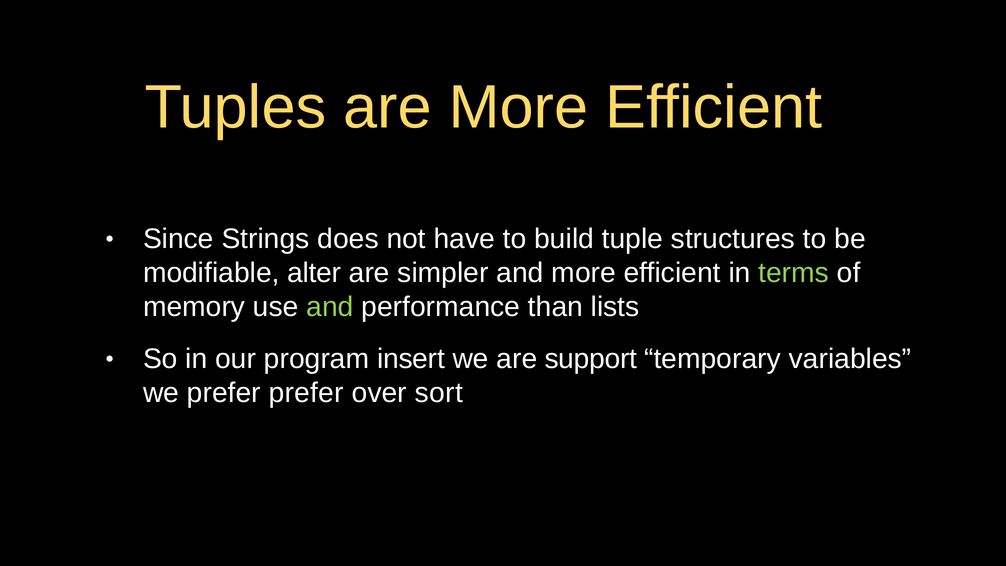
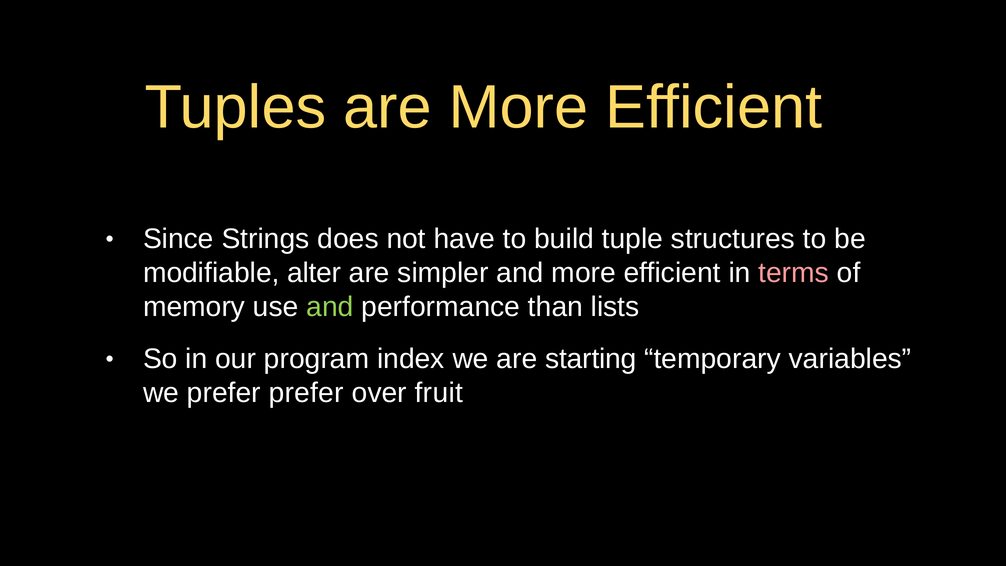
terms colour: light green -> pink (794, 273)
insert: insert -> index (411, 359)
support: support -> starting (591, 359)
sort: sort -> fruit (439, 393)
